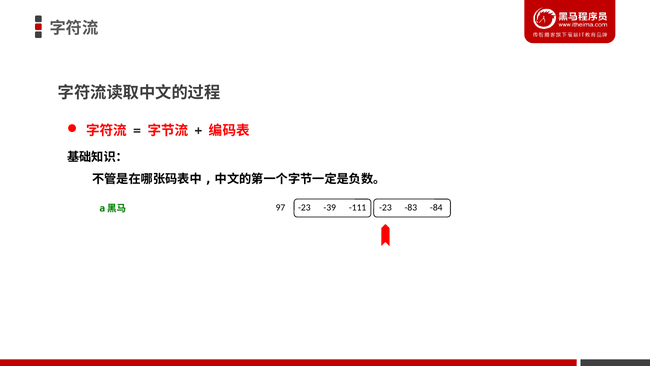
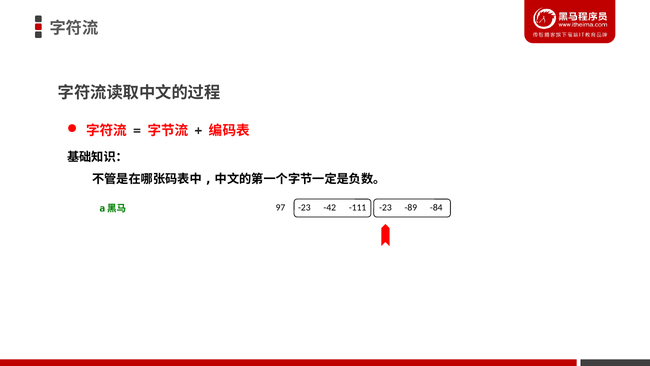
-39: -39 -> -42 (330, 208)
-83: -83 -> -89 (411, 208)
